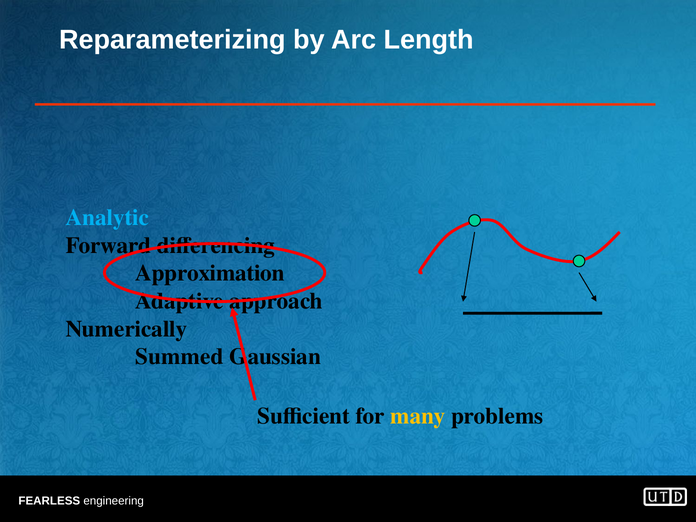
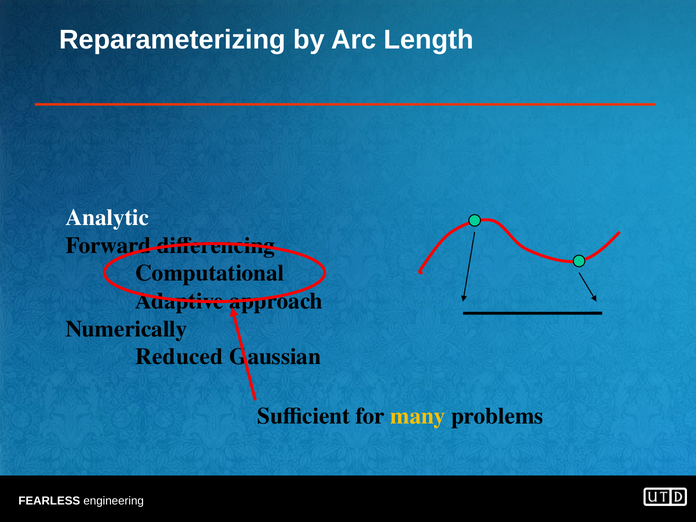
Analytic colour: light blue -> white (107, 218)
Approximation: Approximation -> Computational (210, 273)
Summed: Summed -> Reduced (179, 357)
